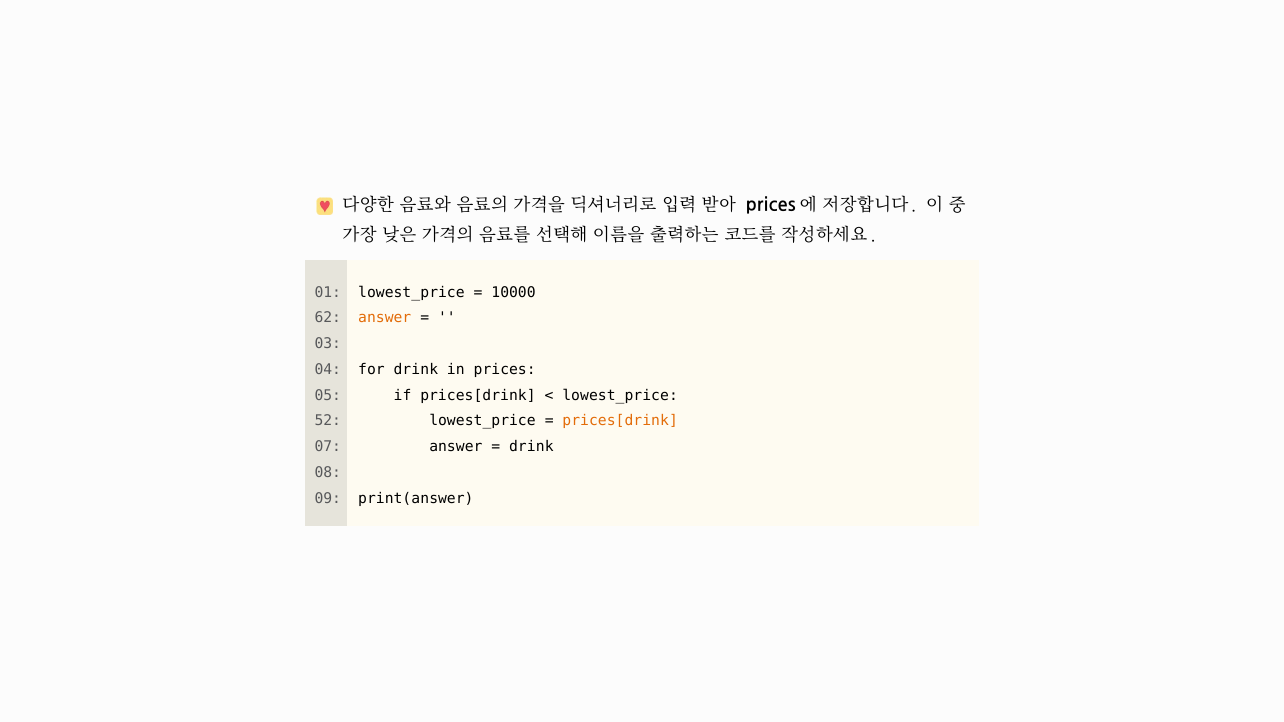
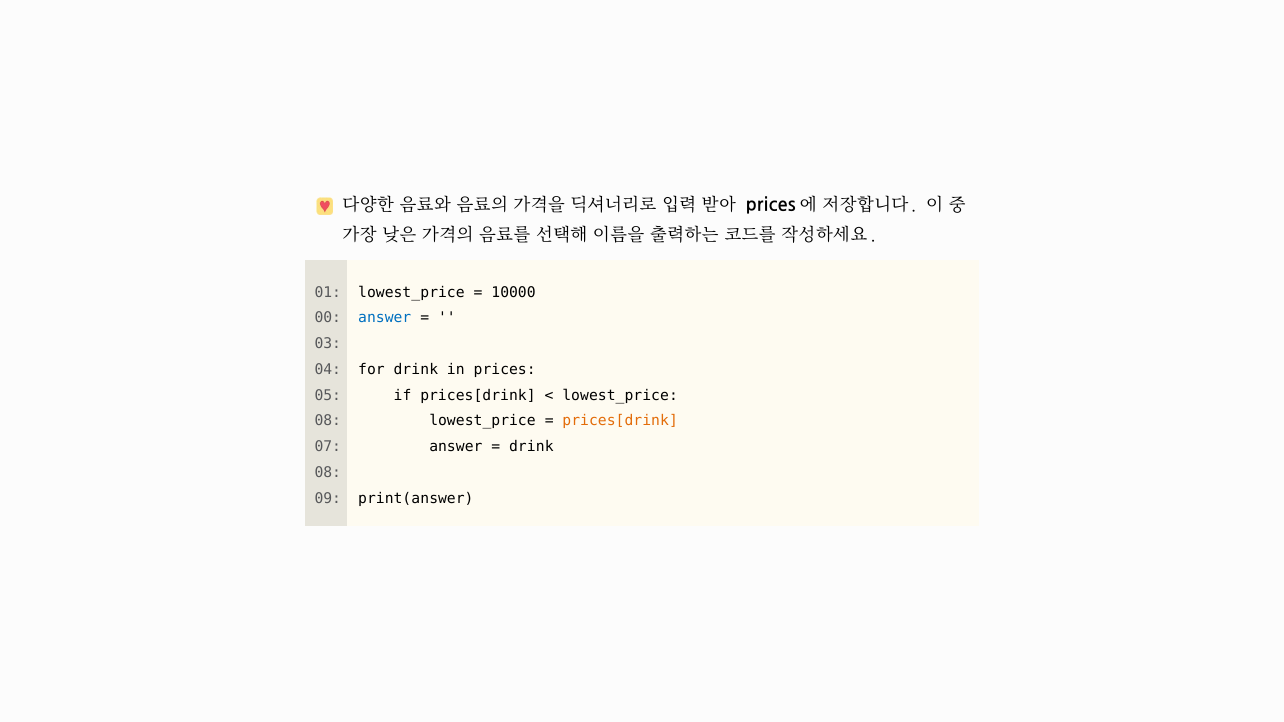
62: 62 -> 00 (328, 318)
answer colour: orange -> blue (385, 318)
52: 52 -> 08 (328, 421)
